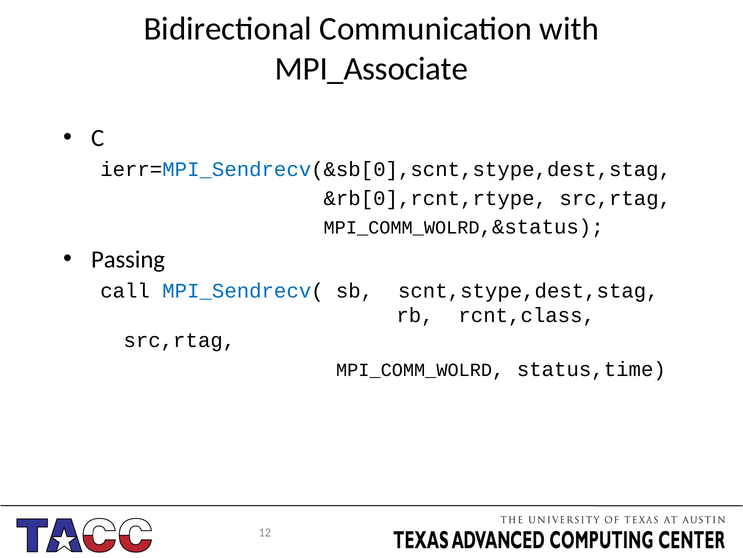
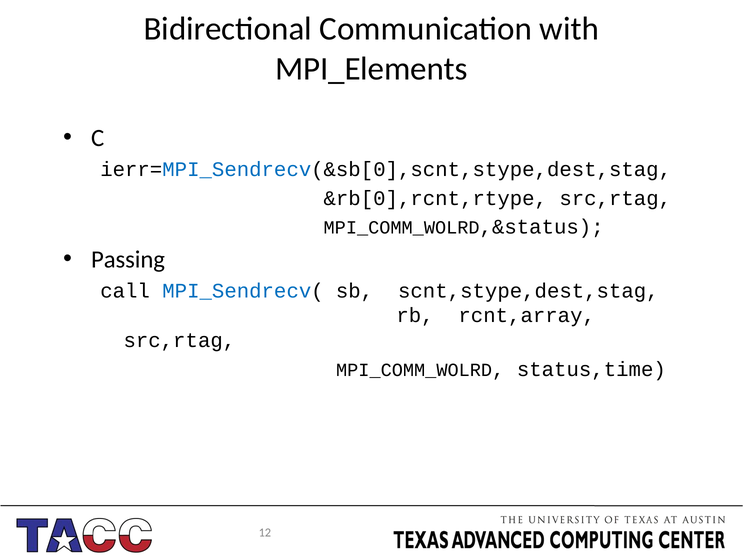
MPI_Associate: MPI_Associate -> MPI_Elements (371, 69)
rcnt,class: rcnt,class -> rcnt,array (527, 315)
